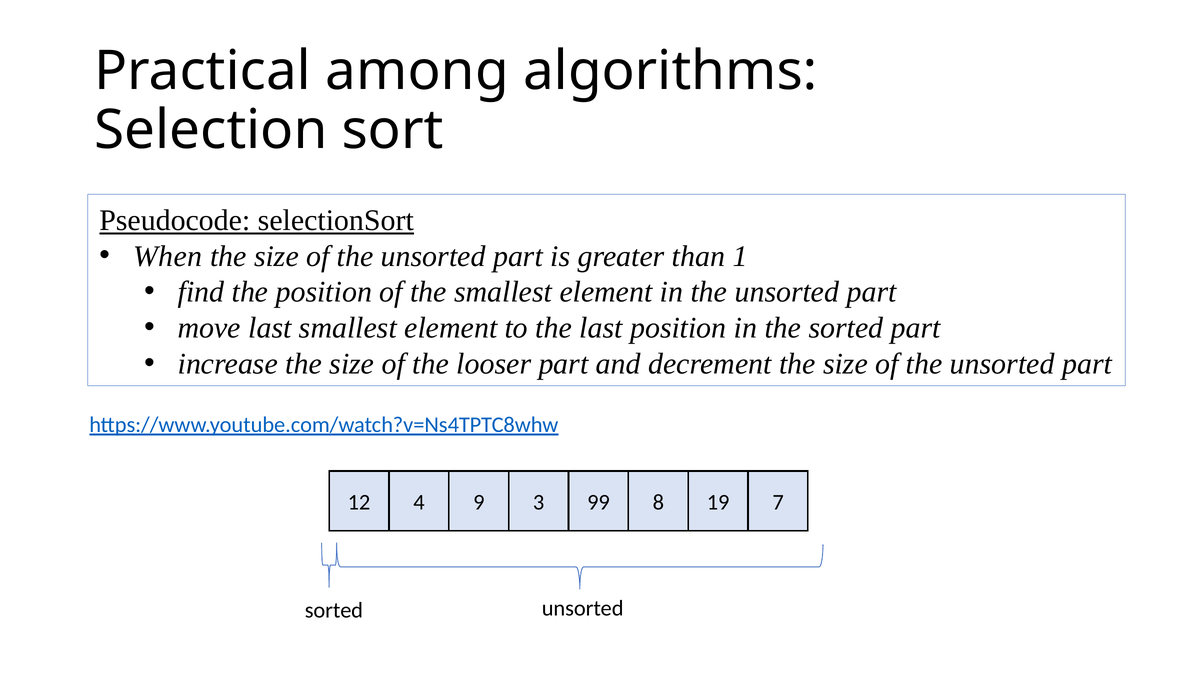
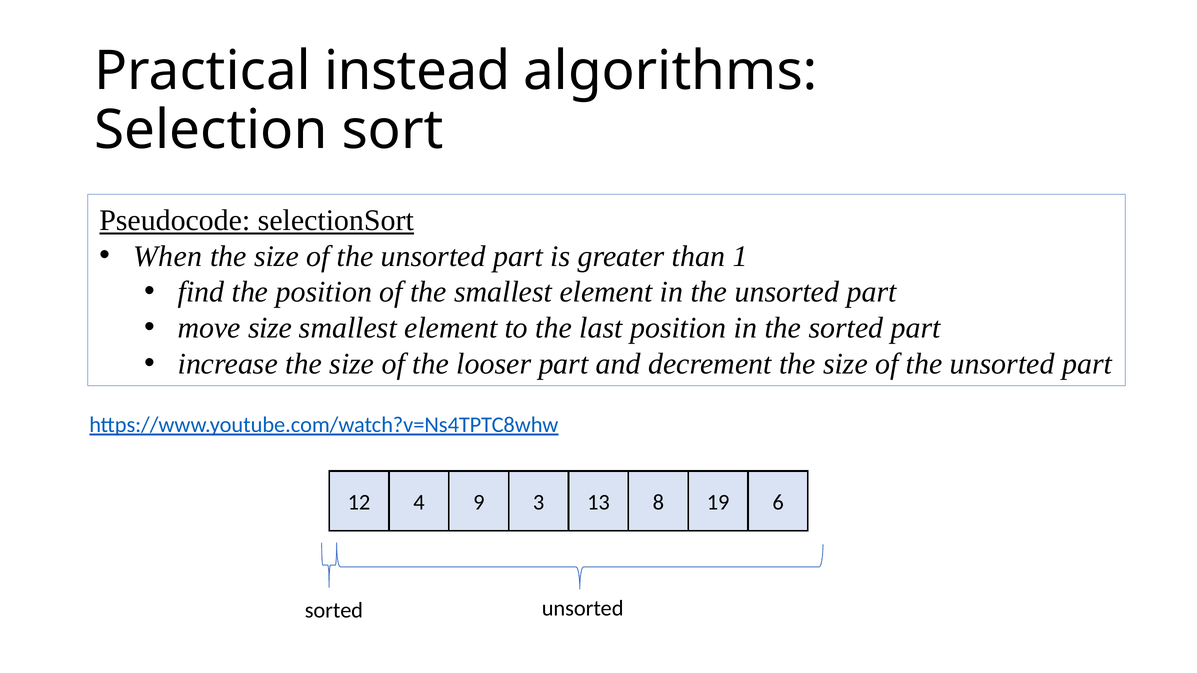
among: among -> instead (417, 71)
move last: last -> size (270, 328)
99: 99 -> 13 (598, 503)
7: 7 -> 6 (778, 503)
